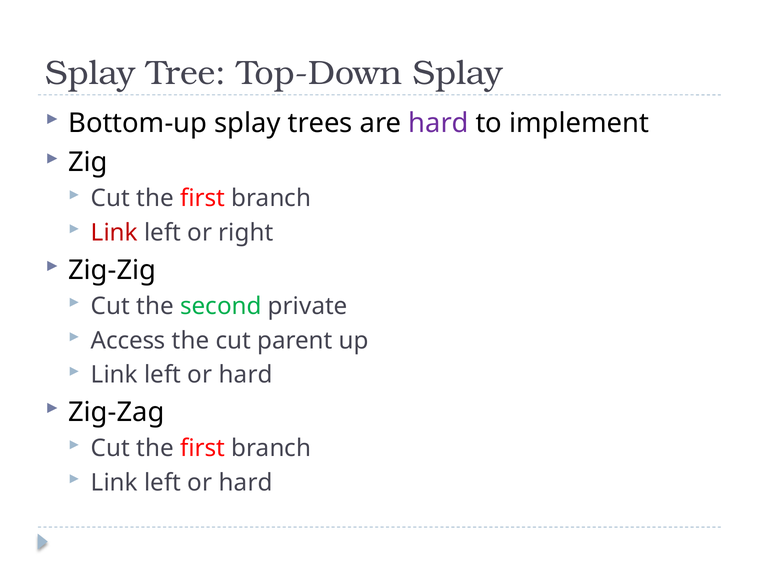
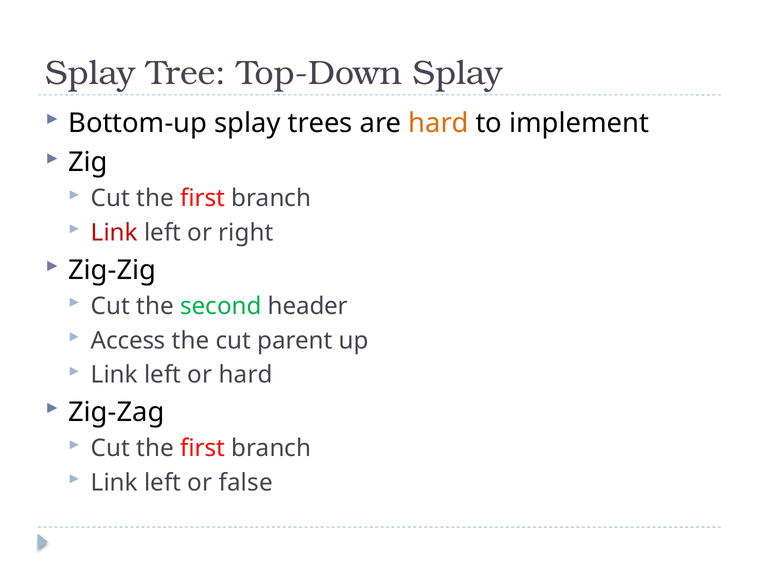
hard colour: purple -> orange (439, 123)
private: private -> header (308, 306)
hard: hard -> false (246, 483)
